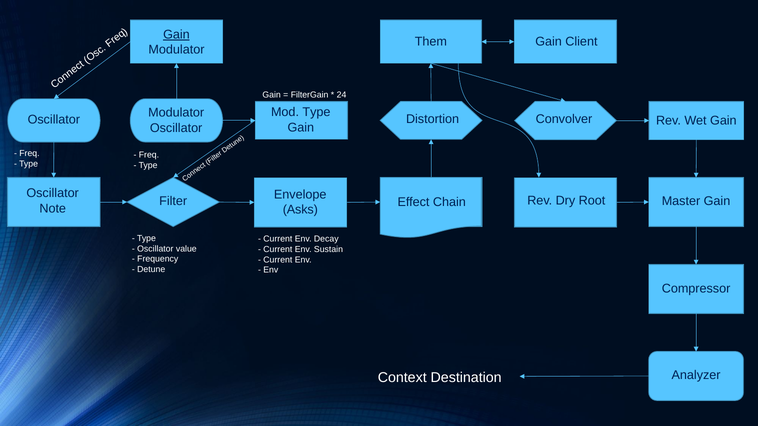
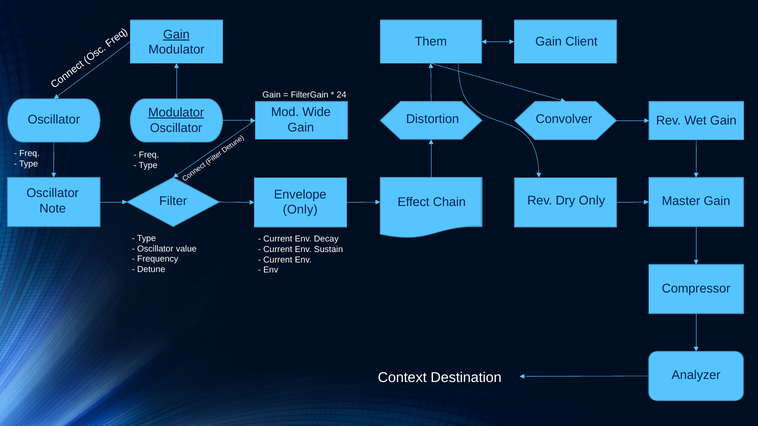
Mod Type: Type -> Wide (317, 112)
Modulator underline: none -> present (176, 113)
Dry Root: Root -> Only (592, 201)
Asks: Asks -> Only (300, 210)
